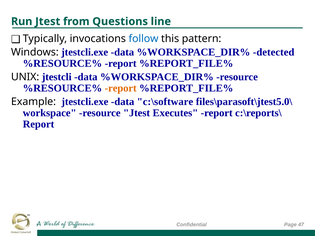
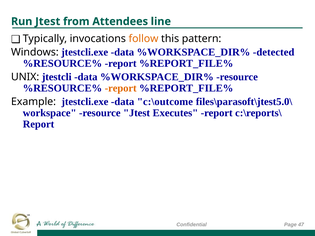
Questions: Questions -> Attendees (120, 21)
follow colour: blue -> orange (143, 39)
c:\software: c:\software -> c:\outcome (165, 102)
